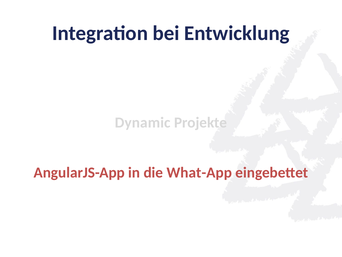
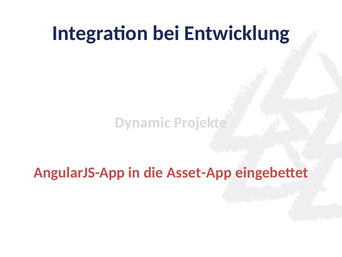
What-App: What-App -> Asset-App (199, 172)
